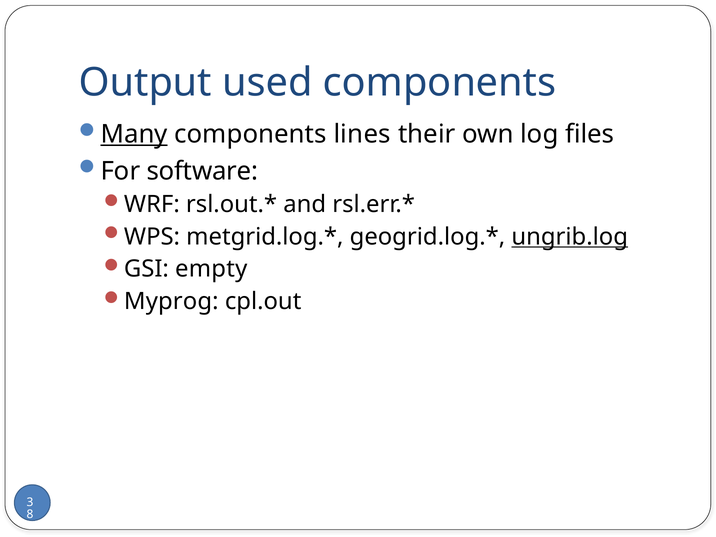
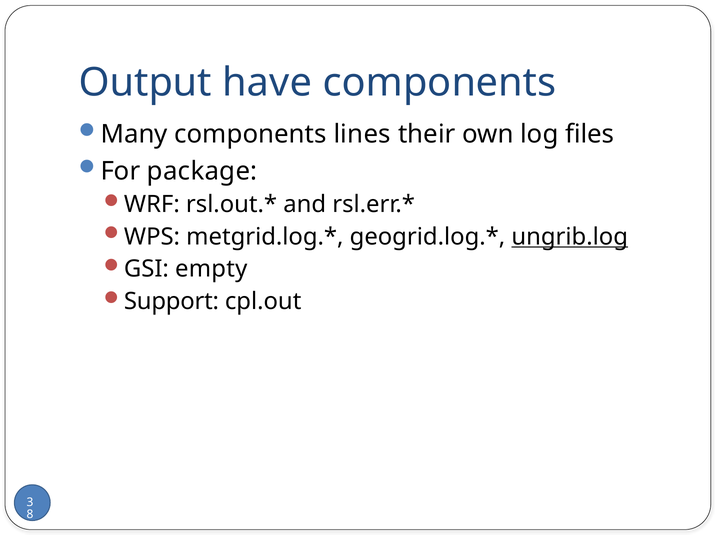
used: used -> have (267, 83)
Many underline: present -> none (134, 134)
software: software -> package (202, 171)
Myprog: Myprog -> Support (171, 301)
